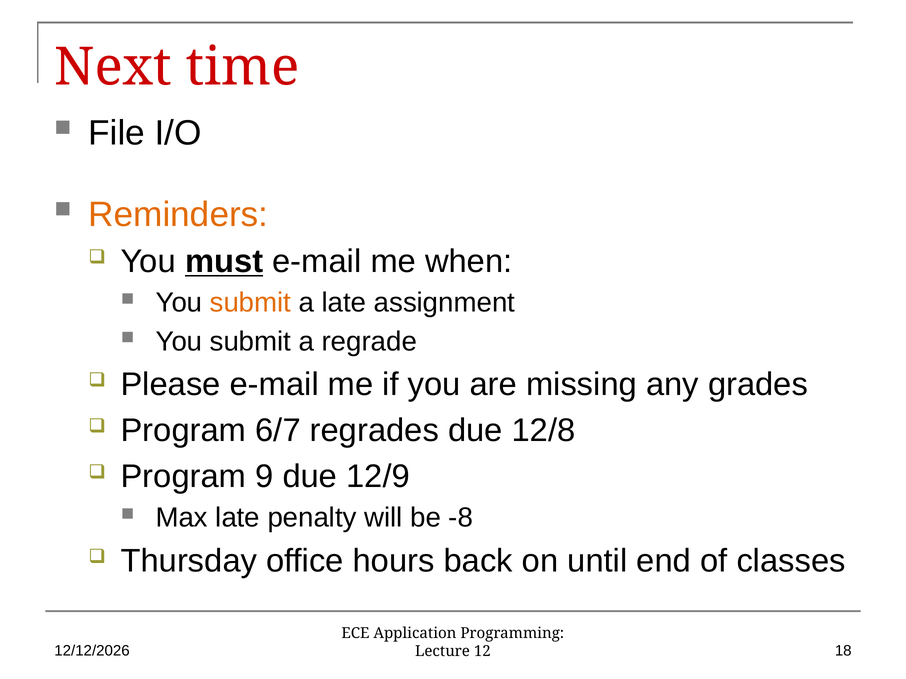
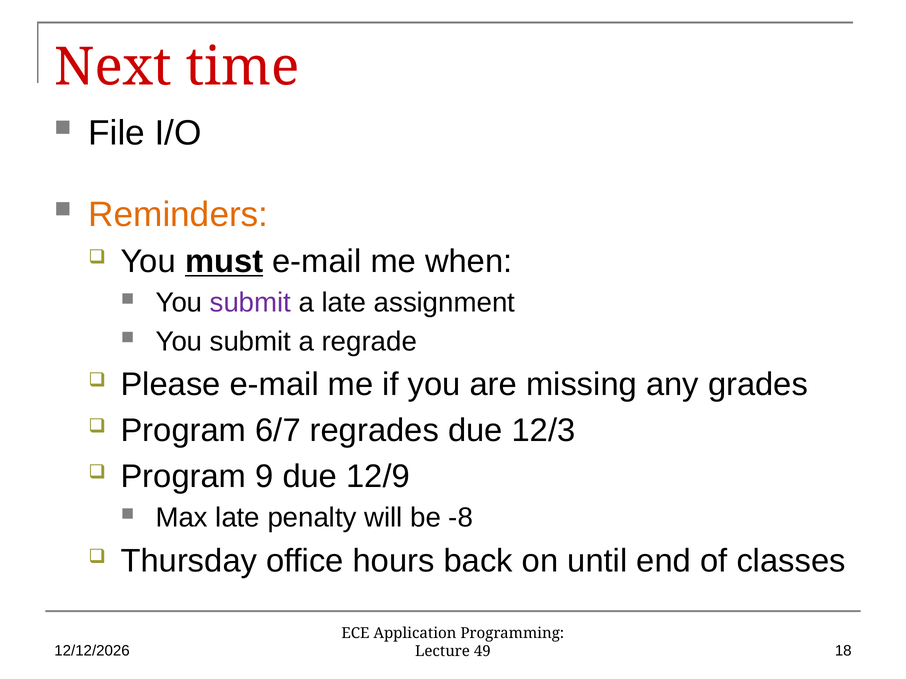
submit colour: orange -> purple (250, 303)
12/8: 12/8 -> 12/3 (544, 431)
12: 12 -> 49 (482, 652)
